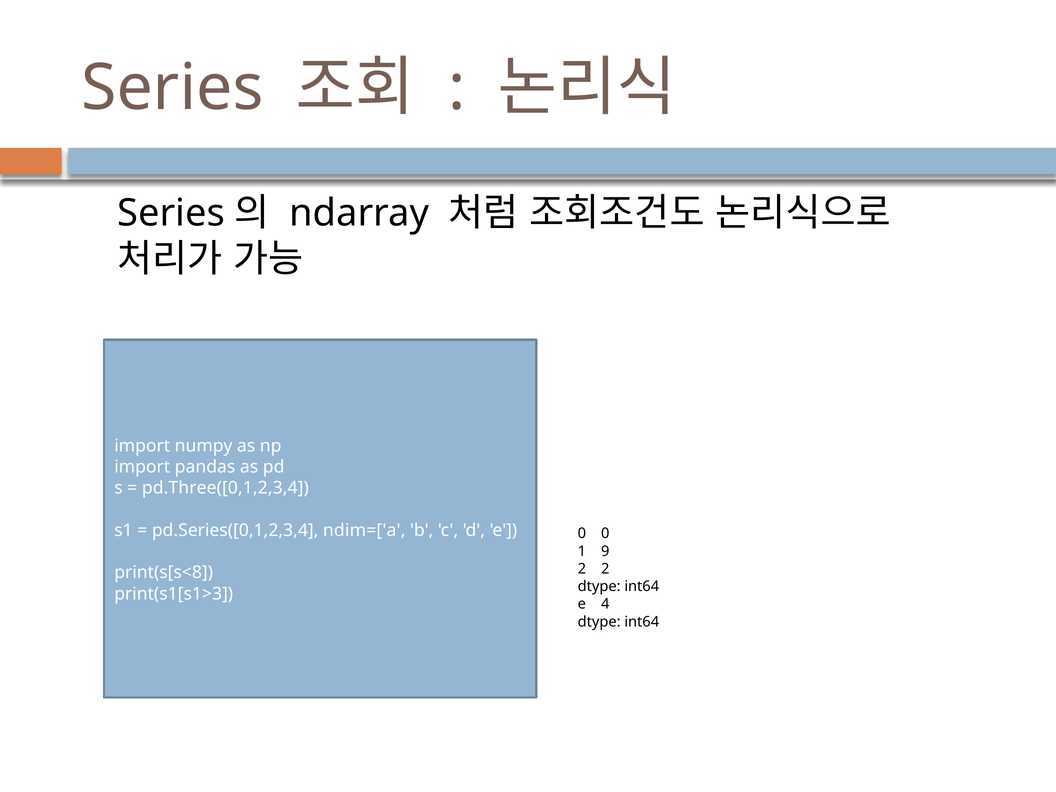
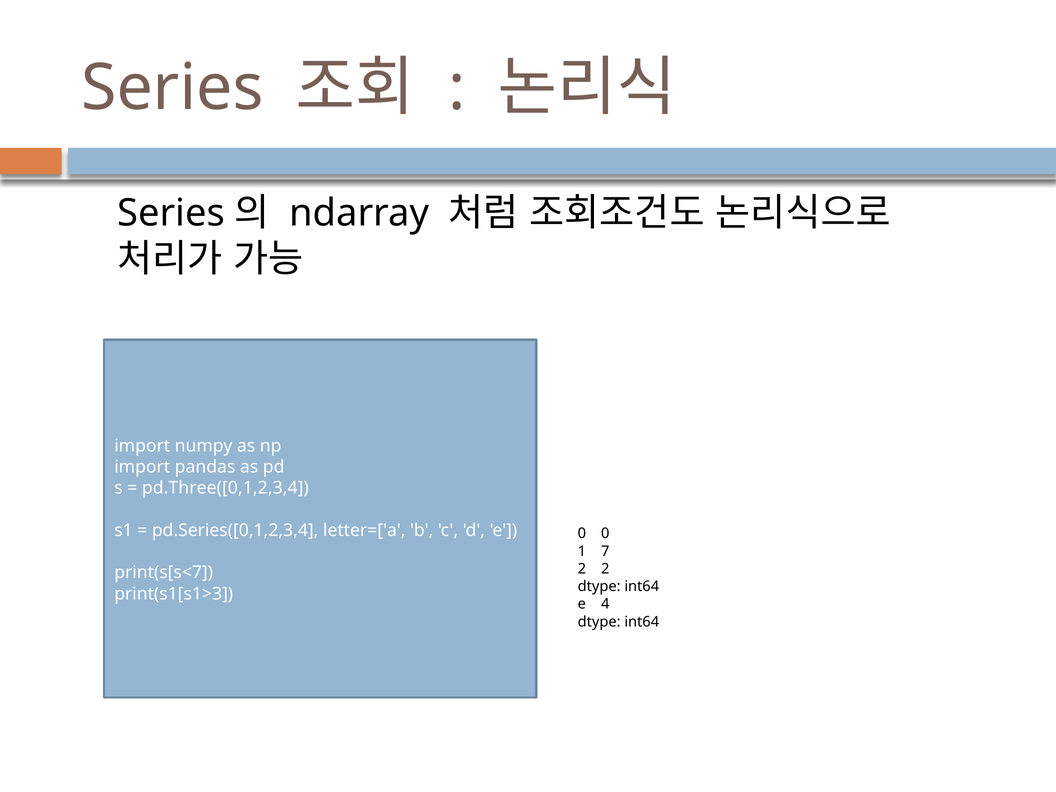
ndim=['a: ndim=['a -> letter=['a (364, 530)
9: 9 -> 7 (605, 551)
print(s[s<8: print(s[s<8 -> print(s[s<7 (164, 573)
